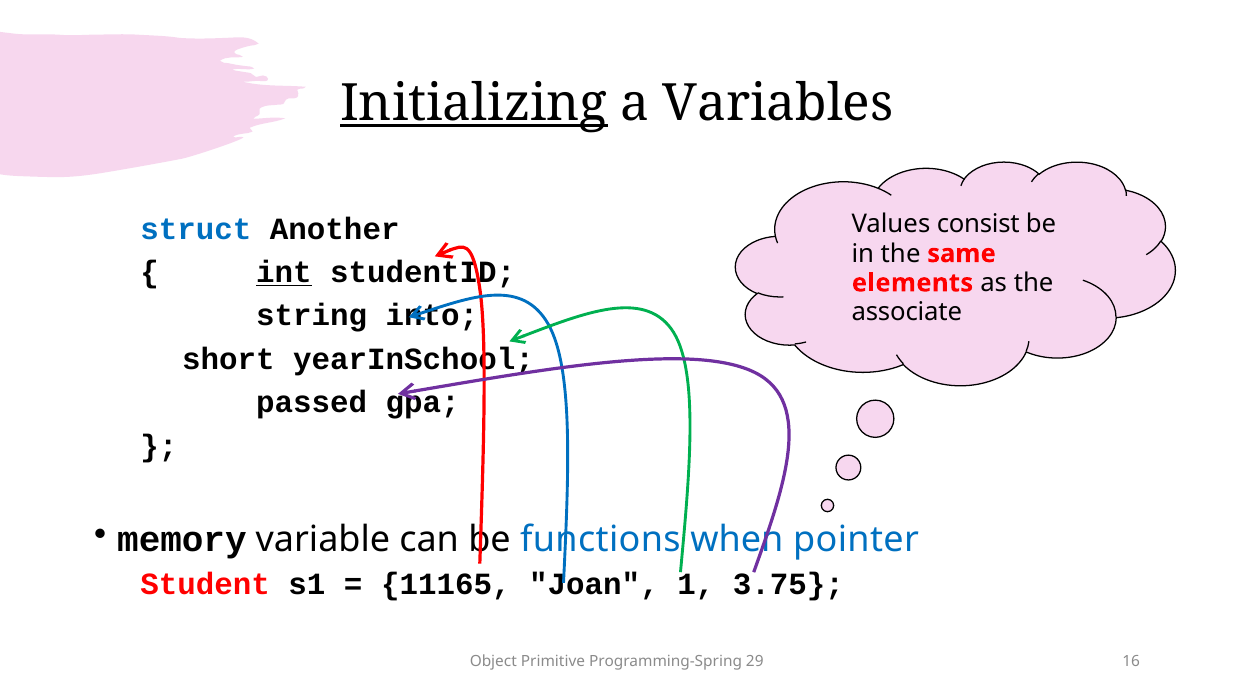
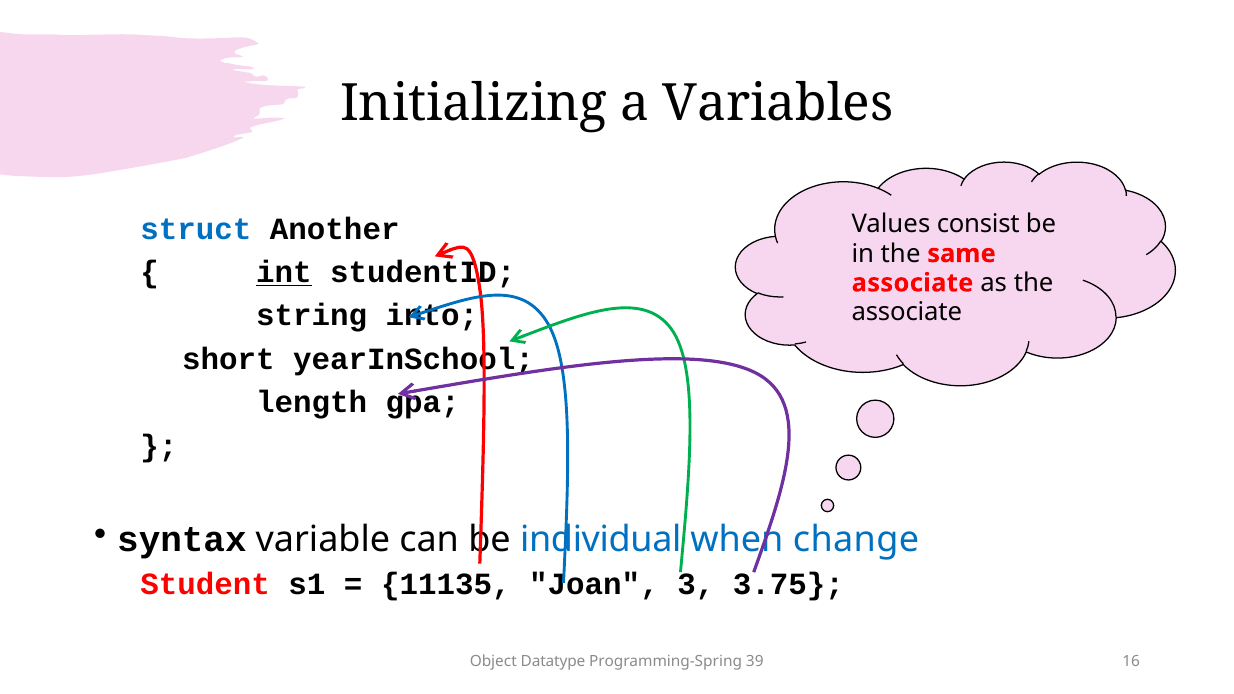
Initializing underline: present -> none (474, 104)
elements: elements -> associate (912, 283)
passed: passed -> length (312, 403)
memory: memory -> syntax (182, 540)
functions: functions -> individual (601, 540)
pointer: pointer -> change (856, 540)
11165: 11165 -> 11135 (446, 584)
1: 1 -> 3 (696, 584)
Primitive: Primitive -> Datatype (553, 662)
29: 29 -> 39 (755, 662)
